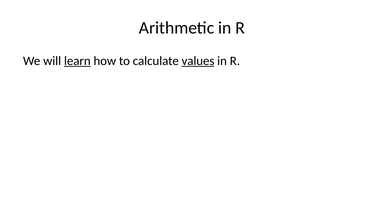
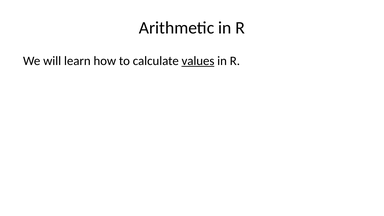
learn underline: present -> none (77, 61)
